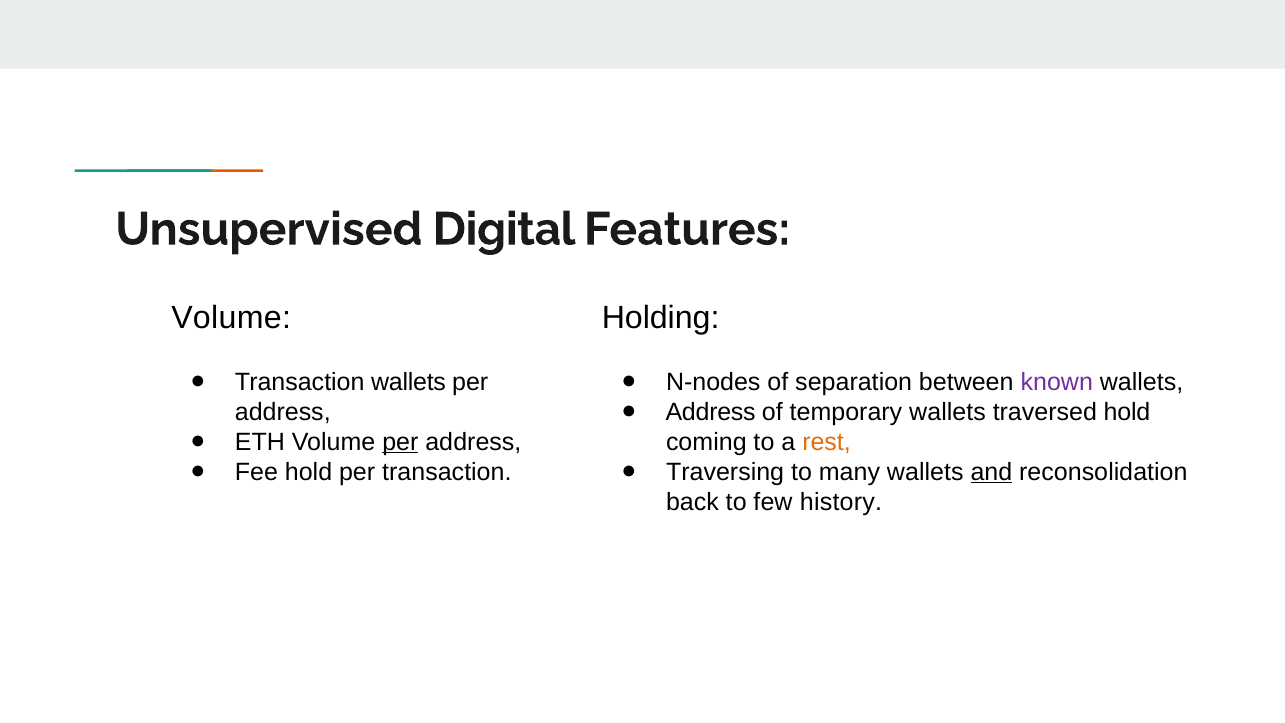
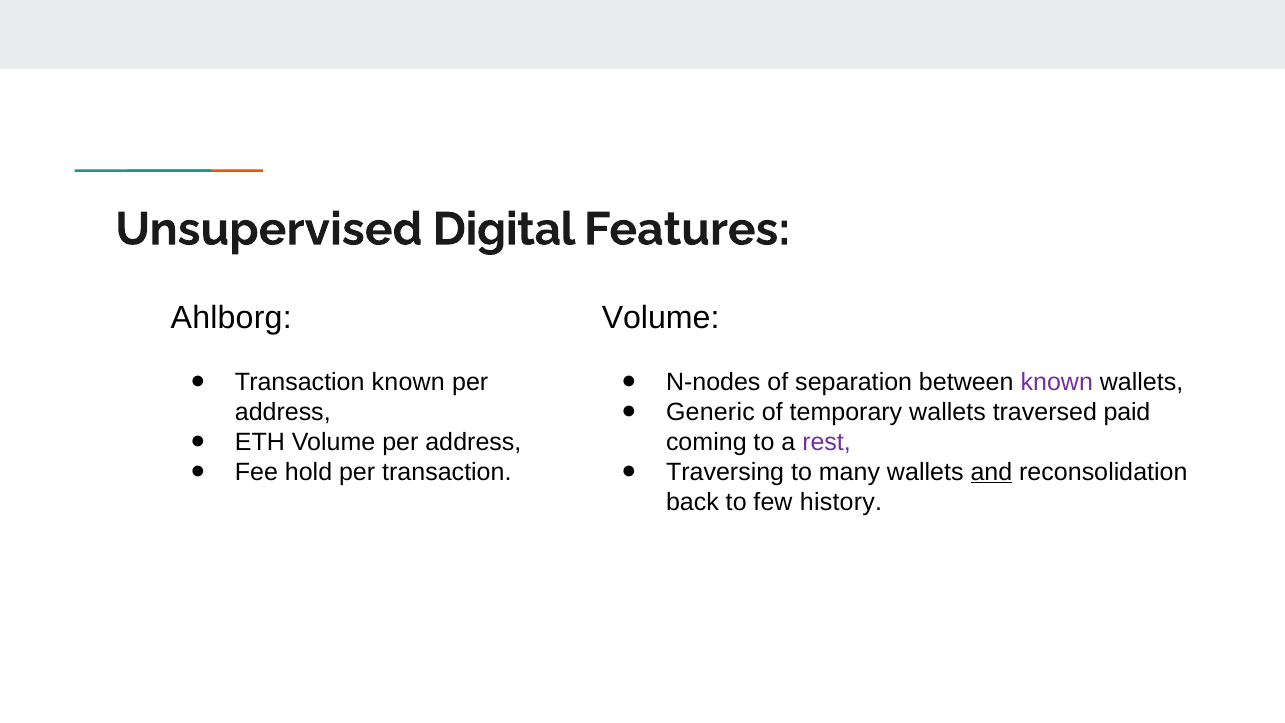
Volume: Volume -> Ahlborg (231, 318)
Holding: Holding -> Volume (661, 318)
Transaction wallets: wallets -> known (408, 382)
Address: Address -> Generic (710, 412)
traversed hold: hold -> paid (1127, 412)
per underline: present -> none (400, 442)
rest colour: orange -> purple (827, 442)
